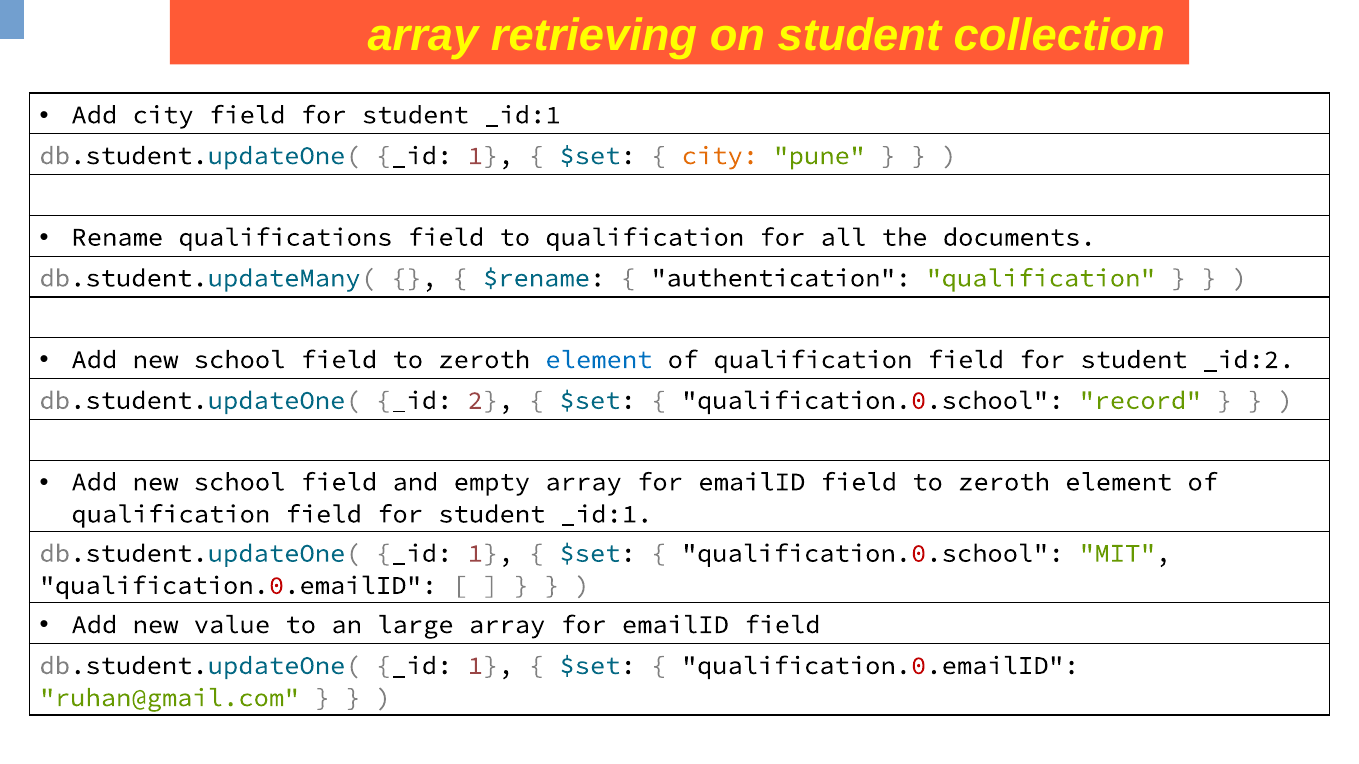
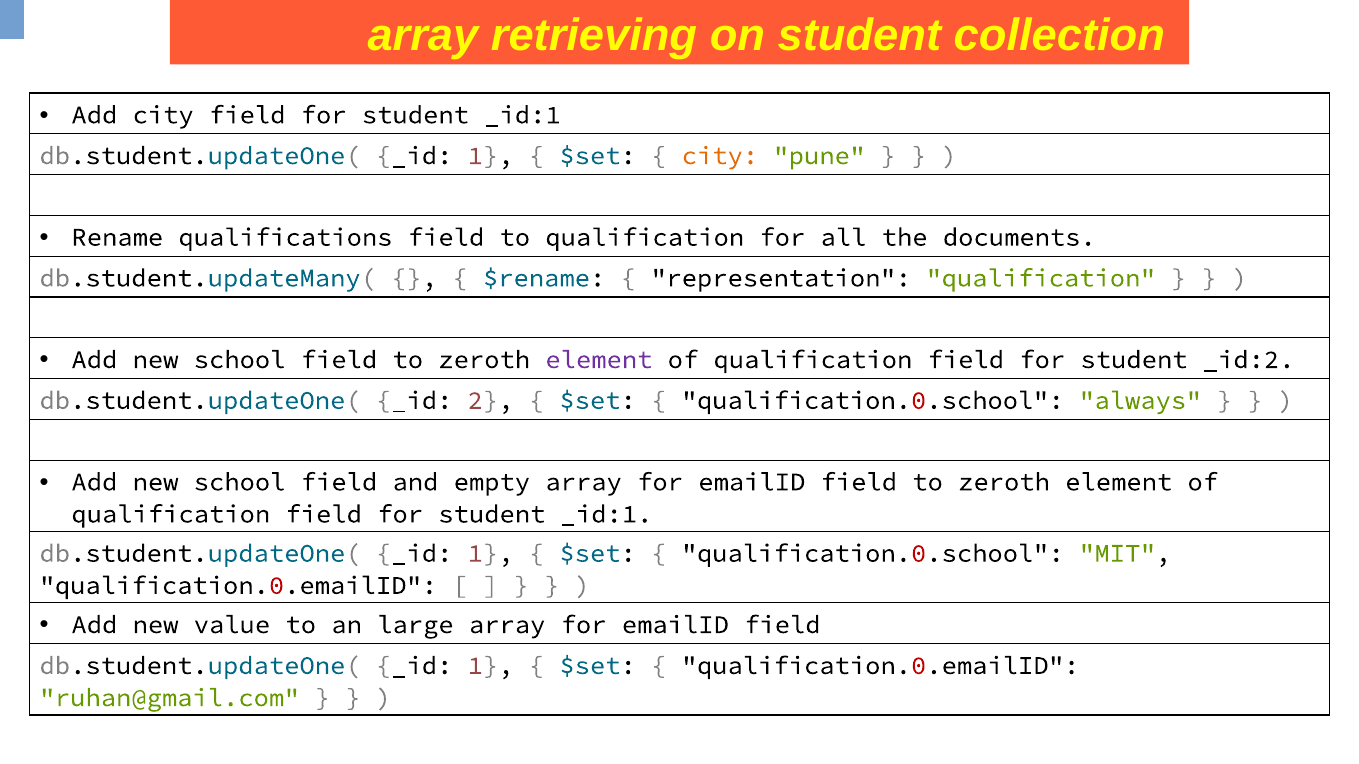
authentication: authentication -> representation (781, 278)
element colour: blue -> purple (599, 360)
record: record -> always (1140, 401)
